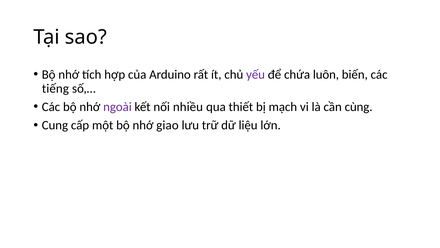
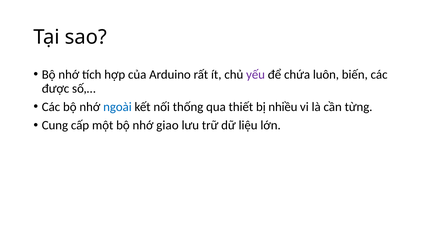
tiếng: tiếng -> được (56, 88)
ngoài colour: purple -> blue (117, 107)
nhiều: nhiều -> thống (188, 107)
mạch: mạch -> nhiều (283, 107)
cùng: cùng -> từng (359, 107)
